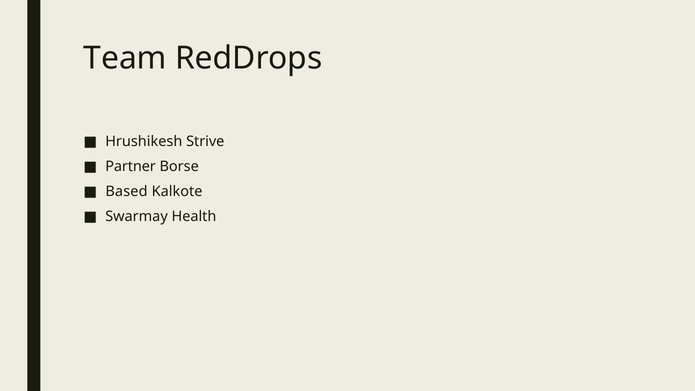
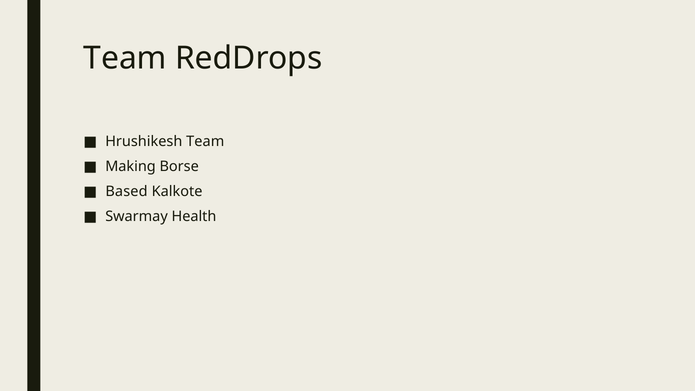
Hrushikesh Strive: Strive -> Team (205, 141)
Partner: Partner -> Making (130, 166)
